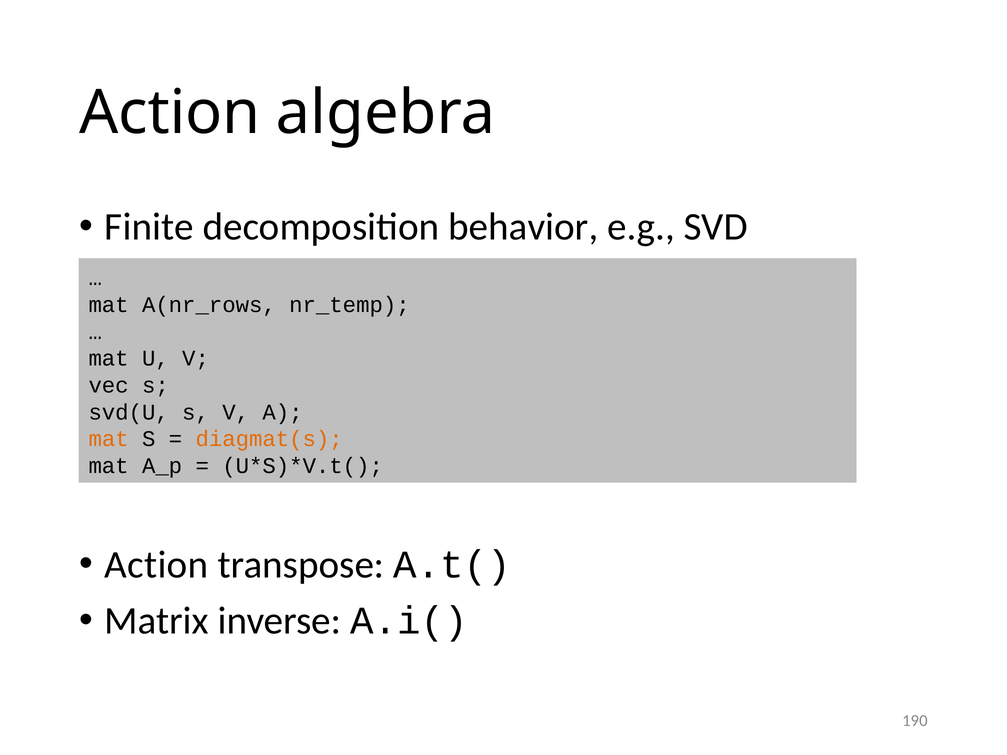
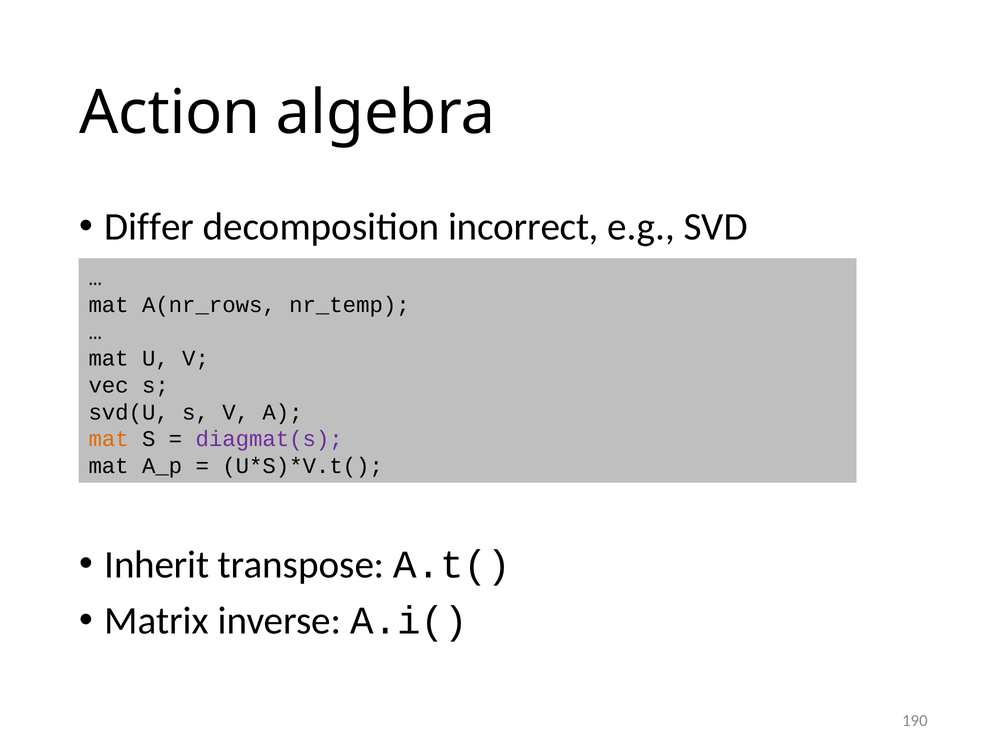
Finite: Finite -> Differ (149, 227)
behavior: behavior -> incorrect (523, 227)
diagmat(s colour: orange -> purple (269, 439)
Action: Action -> Inherit (157, 565)
